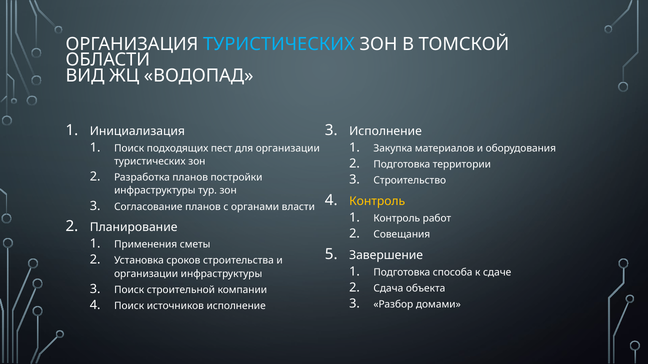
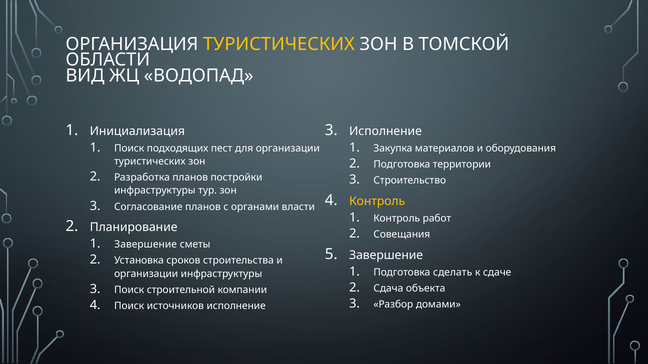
ТУРИСТИЧЕСКИХ colour: light blue -> yellow (279, 44)
Применения: Применения -> Завершение (146, 245)
способа: способа -> сделать (453, 273)
